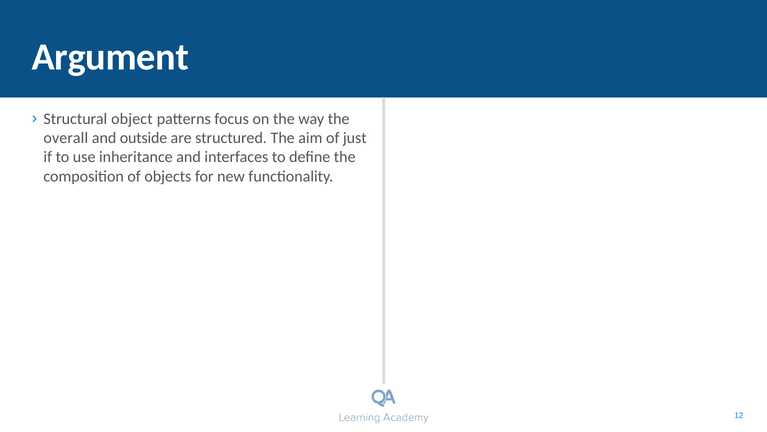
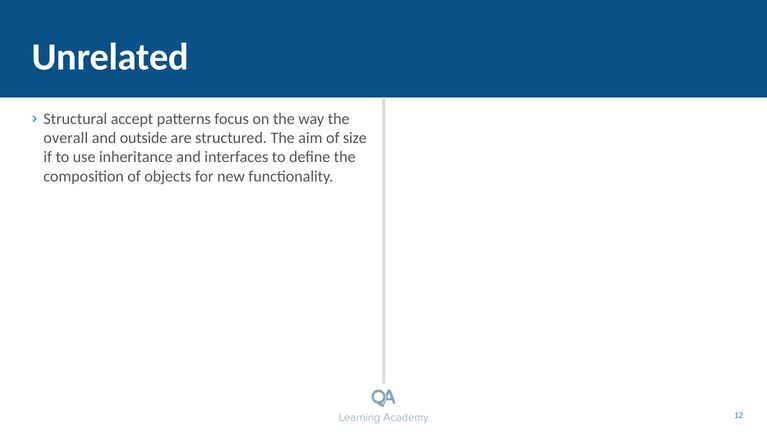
Argument: Argument -> Unrelated (110, 57)
object: object -> accept (132, 119)
just: just -> size (355, 138)
